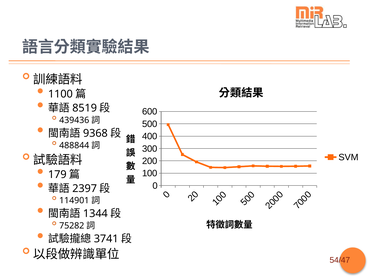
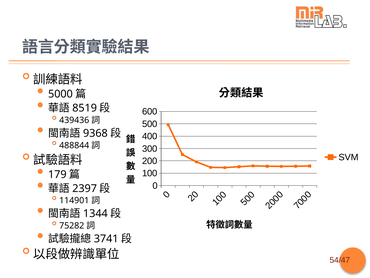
1100: 1100 -> 5000 (60, 94)
